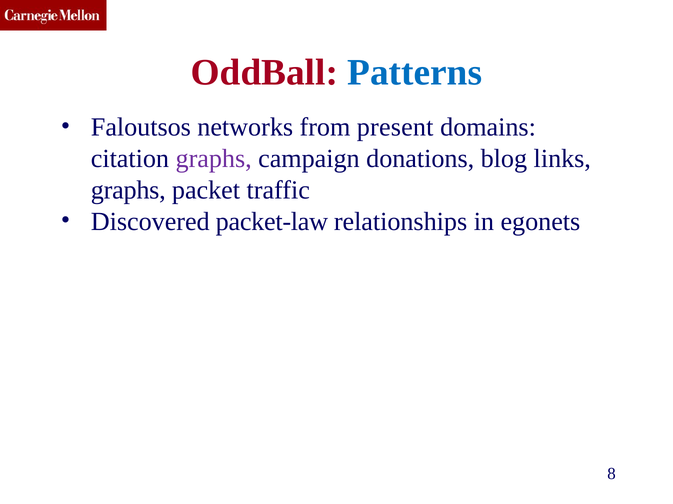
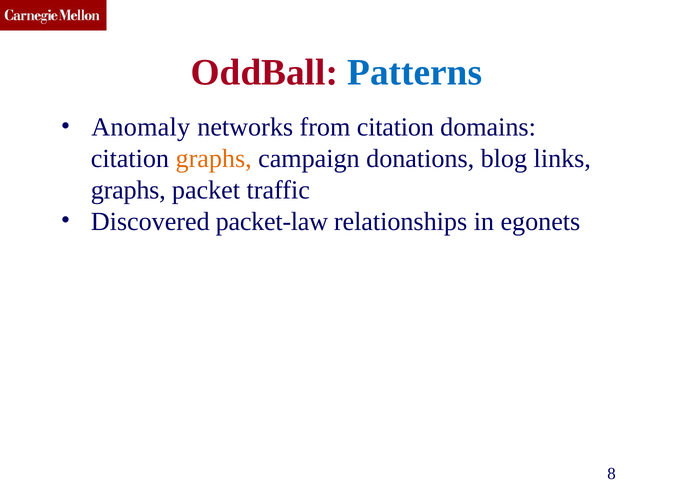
Faloutsos: Faloutsos -> Anomaly (141, 127)
from present: present -> citation (395, 127)
graphs colour: purple -> orange (214, 159)
